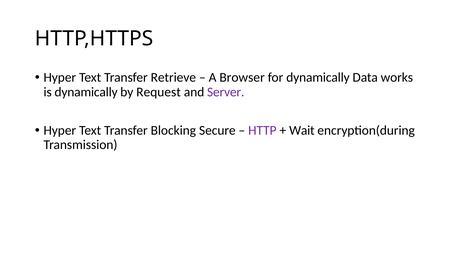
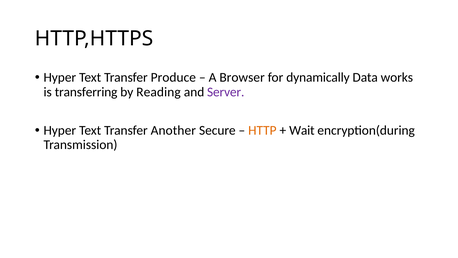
Retrieve: Retrieve -> Produce (173, 77)
is dynamically: dynamically -> transferring (86, 92)
Request: Request -> Reading (159, 92)
Blocking: Blocking -> Another (173, 130)
HTTP colour: purple -> orange (262, 130)
